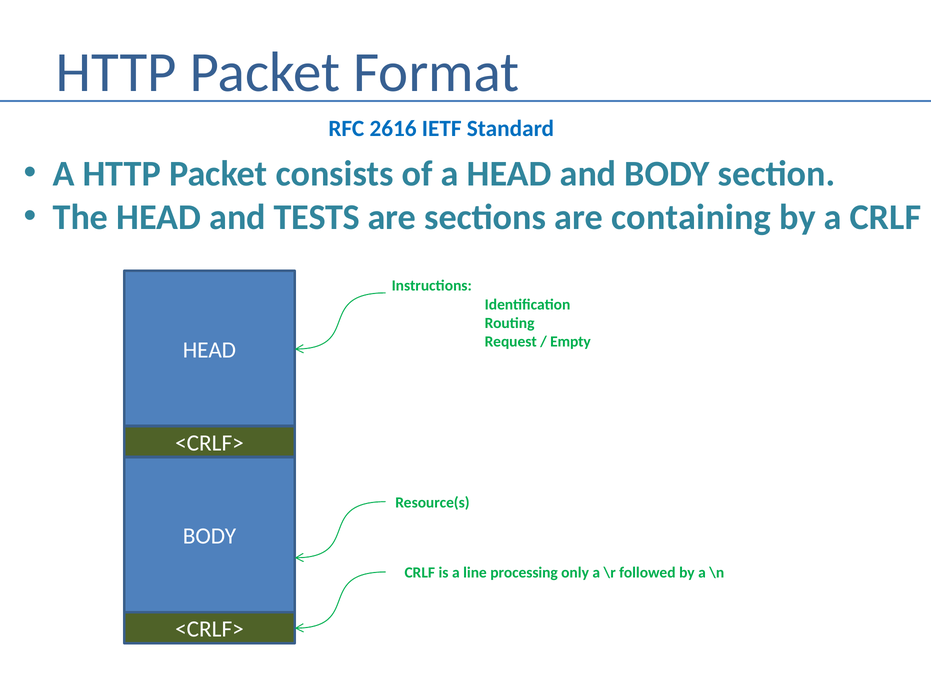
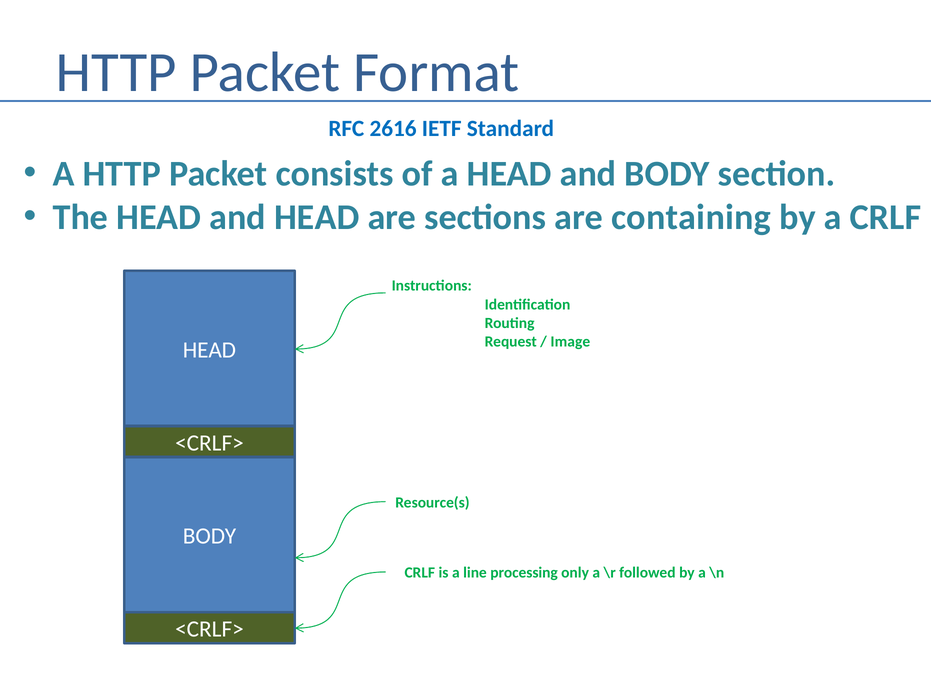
and TESTS: TESTS -> HEAD (317, 217)
Empty: Empty -> Image (570, 342)
